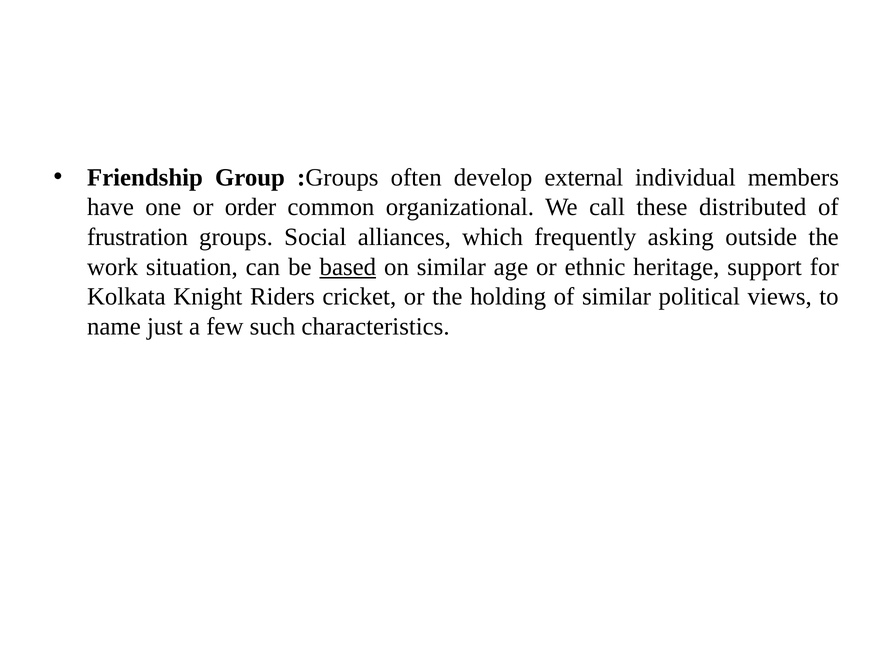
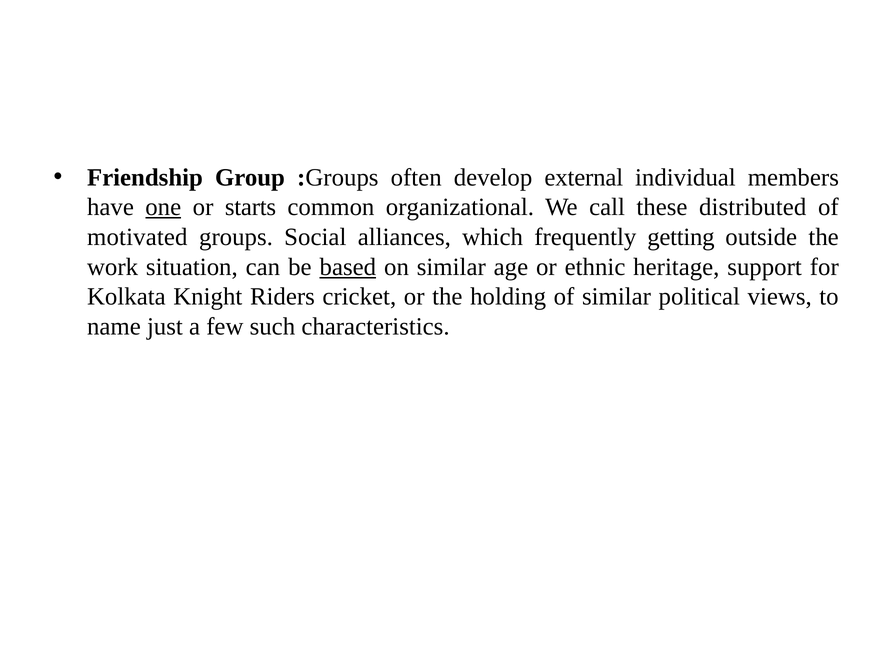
one underline: none -> present (163, 207)
order: order -> starts (251, 207)
frustration: frustration -> motivated (137, 237)
asking: asking -> getting (681, 237)
